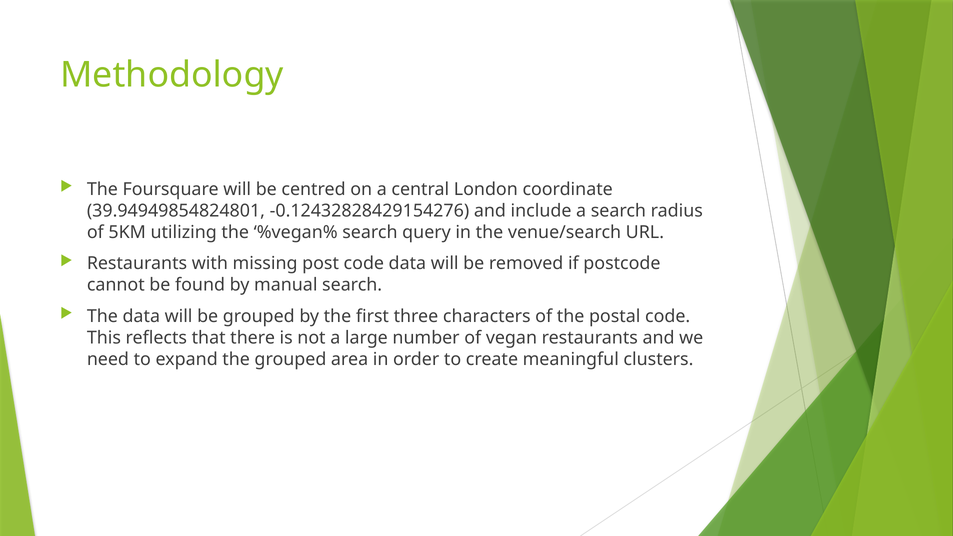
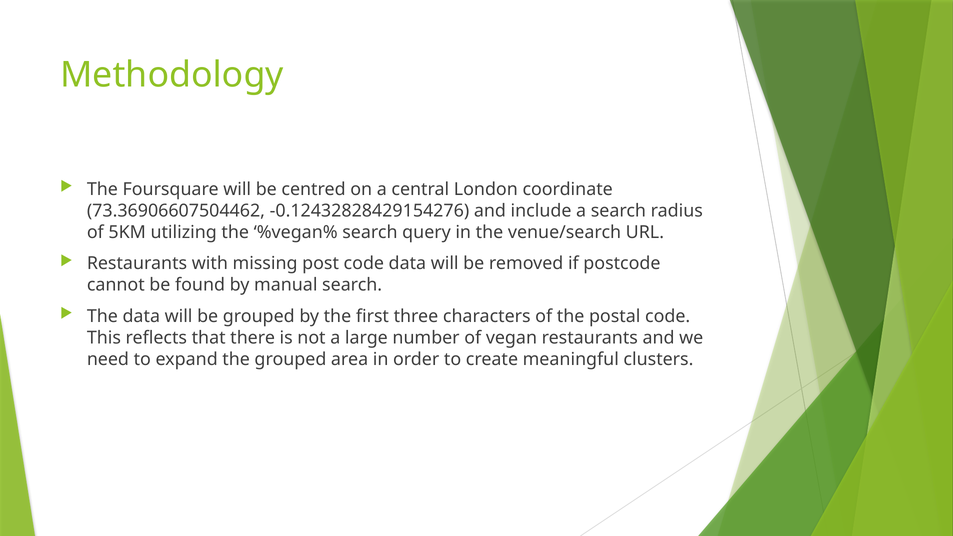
39.94949854824801: 39.94949854824801 -> 73.36906607504462 (176, 211)
